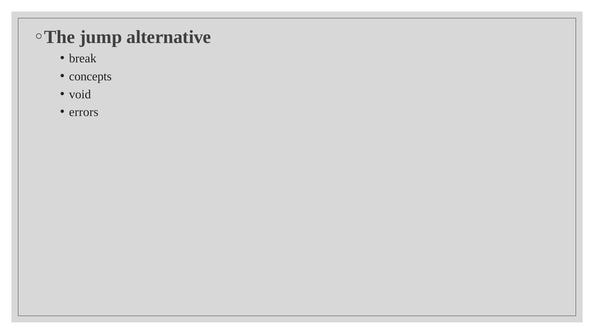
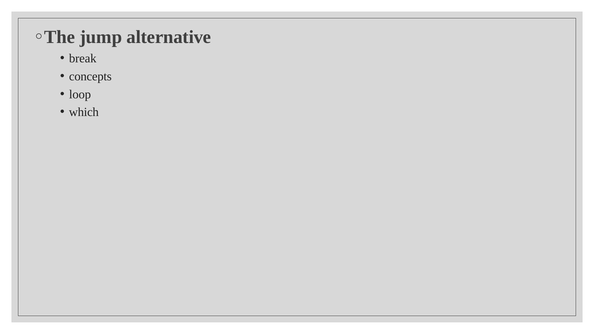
void: void -> loop (80, 94)
errors: errors -> which (84, 112)
